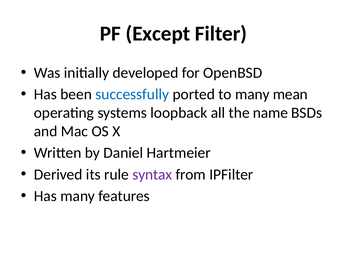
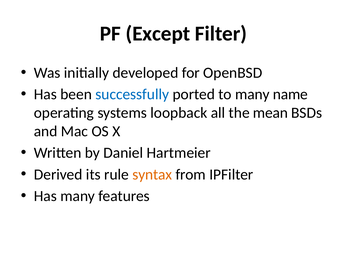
mean: mean -> name (290, 94)
name: name -> mean (270, 113)
syntax colour: purple -> orange (152, 175)
